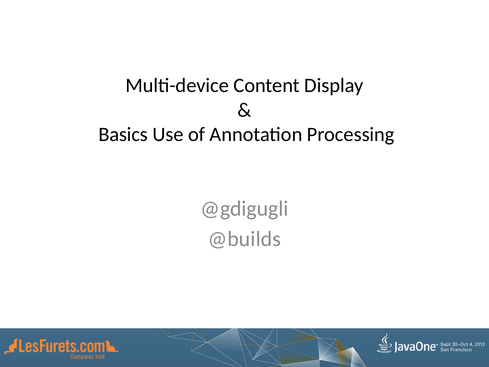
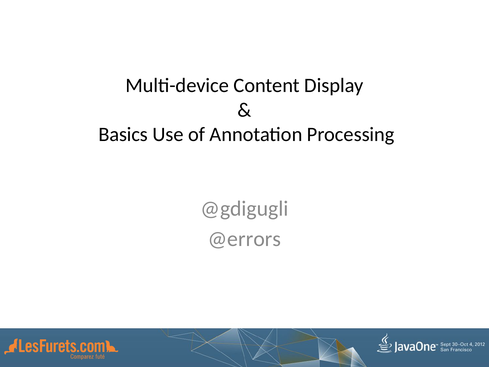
@builds: @builds -> @errors (244, 239)
